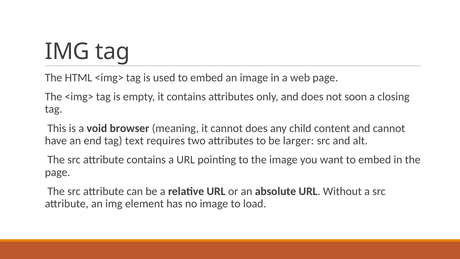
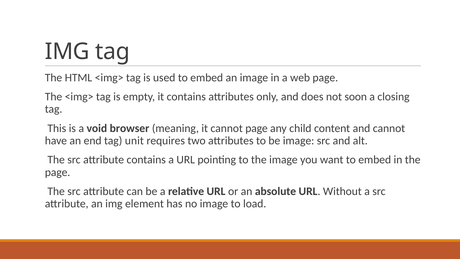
cannot does: does -> page (257, 128)
text: text -> unit (134, 141)
be larger: larger -> image (299, 141)
